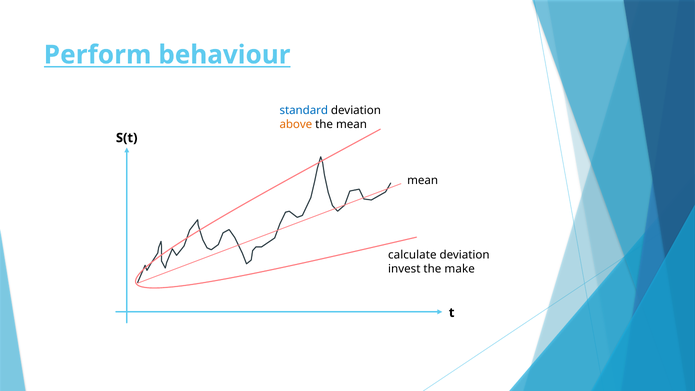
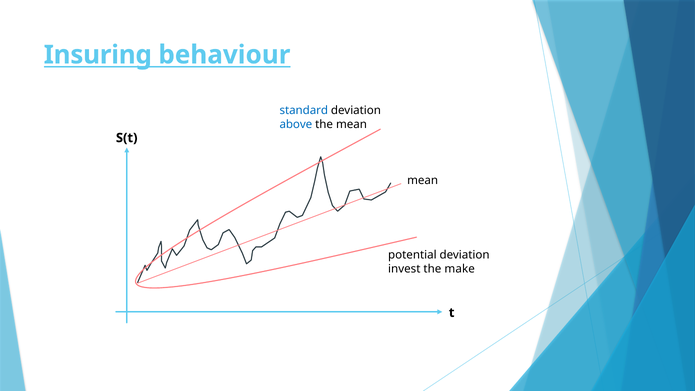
Perform: Perform -> Insuring (98, 55)
above colour: orange -> blue (296, 124)
calculate: calculate -> potential (412, 255)
